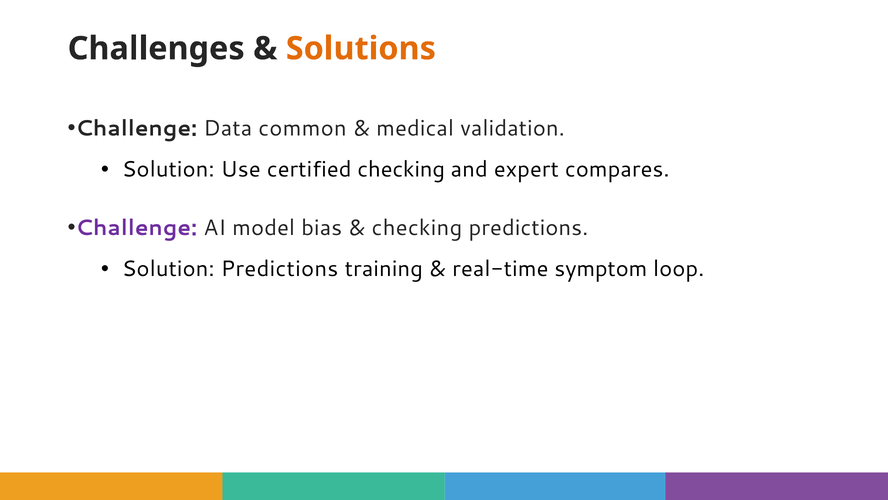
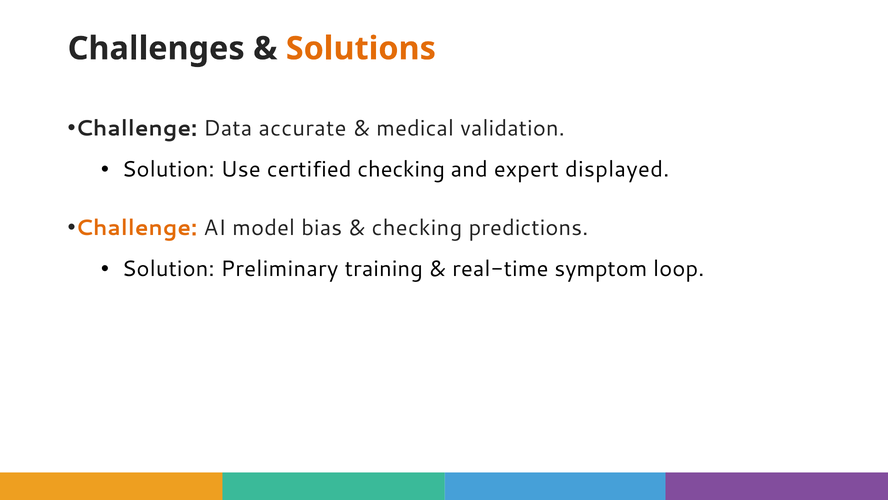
common: common -> accurate (302, 128)
compares: compares -> displayed (617, 169)
Challenge colour: purple -> orange (136, 228)
Solution Predictions: Predictions -> Preliminary (280, 269)
